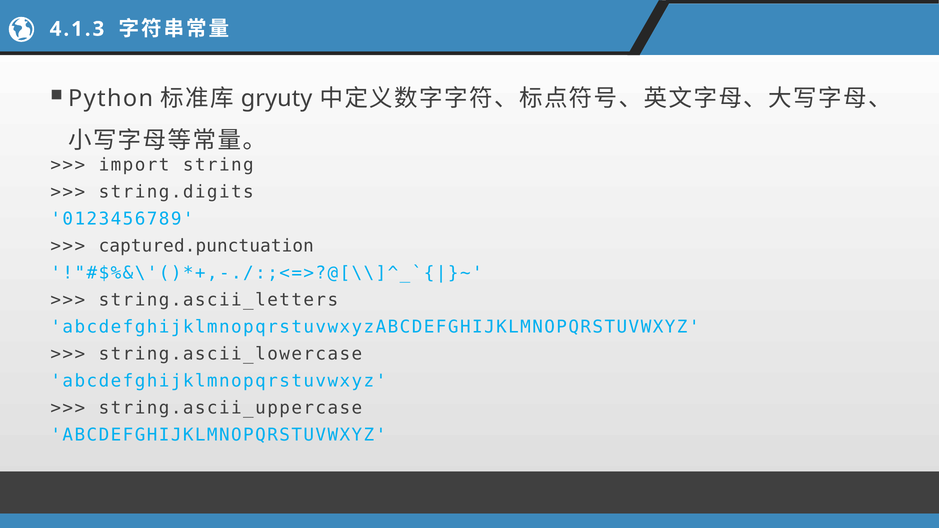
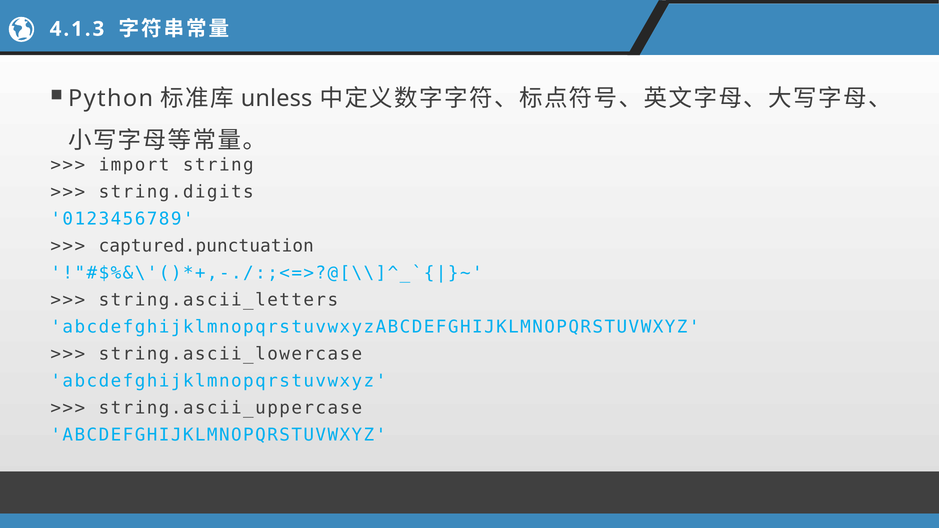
gryuty: gryuty -> unless (277, 99)
